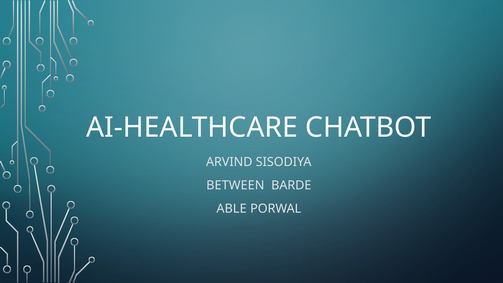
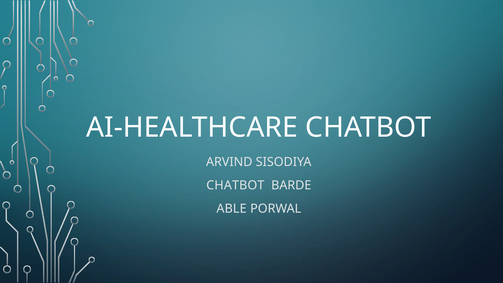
BETWEEN: BETWEEN -> CHATBOT (235, 185)
